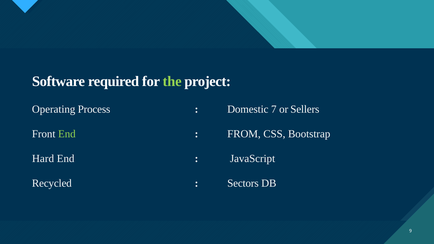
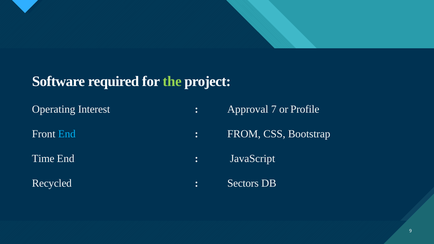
Process: Process -> Interest (94, 109)
Domestic: Domestic -> Approval (248, 109)
Sellers: Sellers -> Profile (305, 109)
End colour: light green -> light blue (67, 134)
Hard: Hard -> Time (43, 159)
